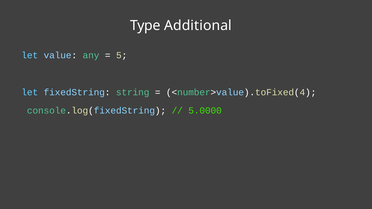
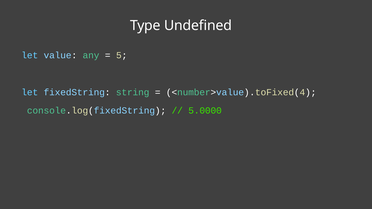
Additional: Additional -> Undefined (198, 26)
